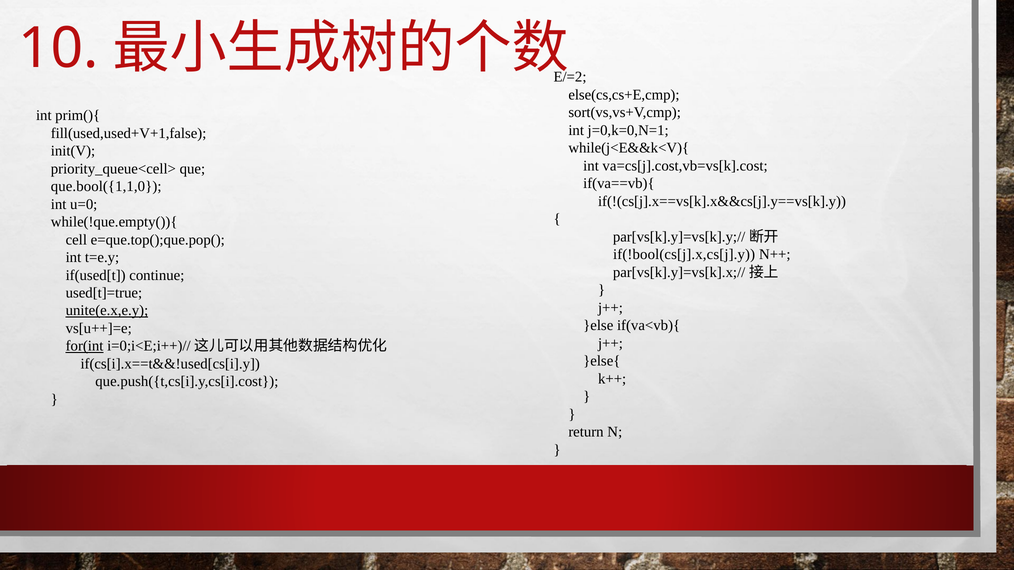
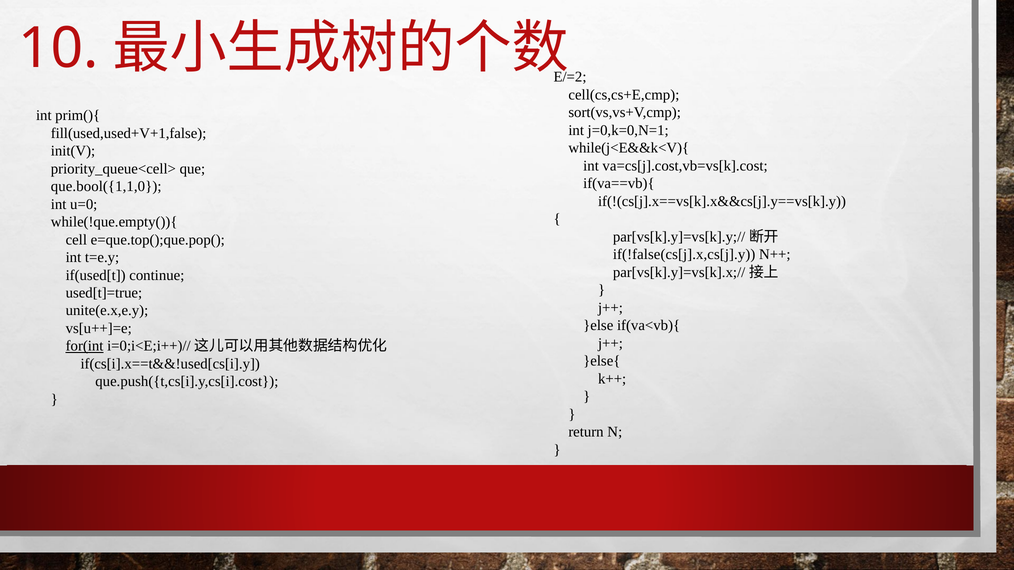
else(cs,cs+E,cmp: else(cs,cs+E,cmp -> cell(cs,cs+E,cmp (624, 95)
if(!bool(cs[j].x,cs[j].y: if(!bool(cs[j].x,cs[j].y -> if(!false(cs[j].x,cs[j].y (684, 255)
unite(e.x,e.y underline: present -> none (107, 311)
